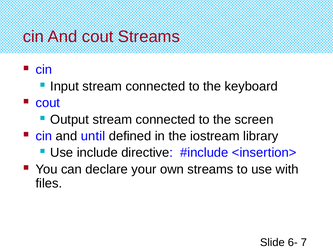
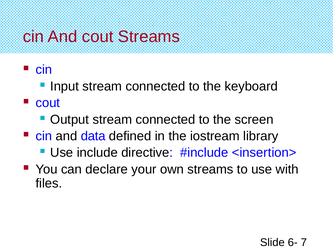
until: until -> data (93, 136)
